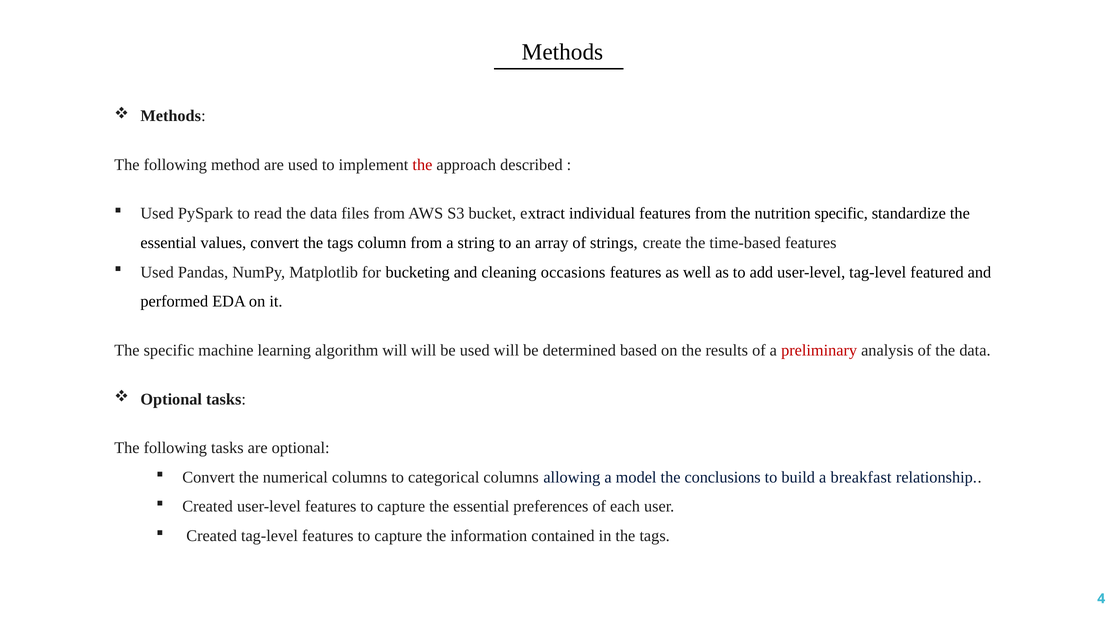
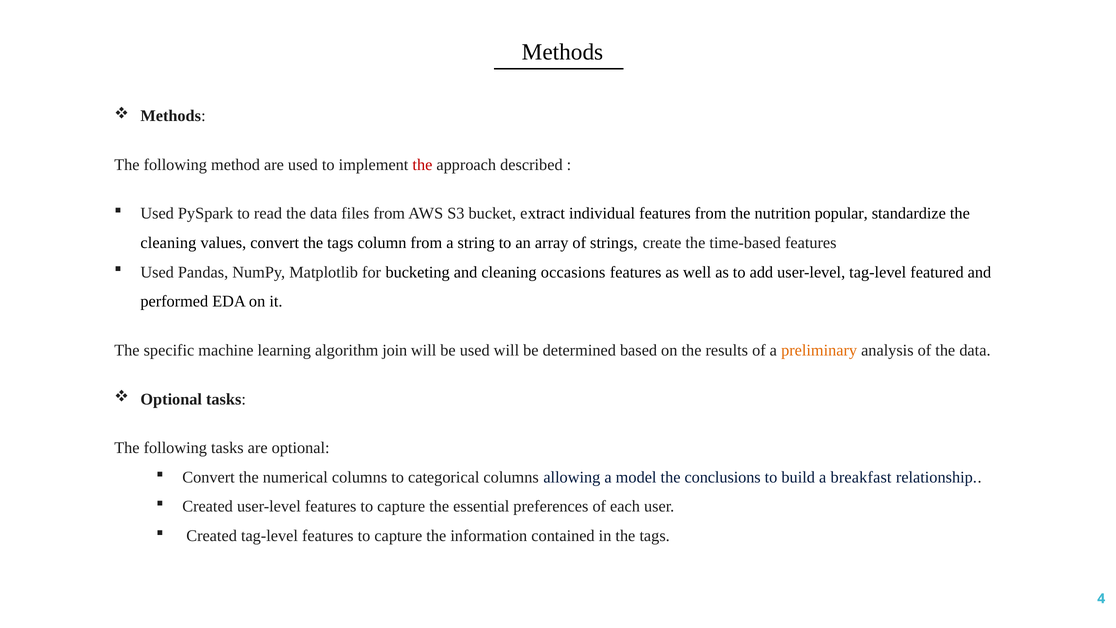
nutrition specific: specific -> popular (841, 213)
essential: essential -> cleaning (168, 243)
algorithm will: will -> join (395, 350)
preliminary colour: red -> orange (819, 350)
